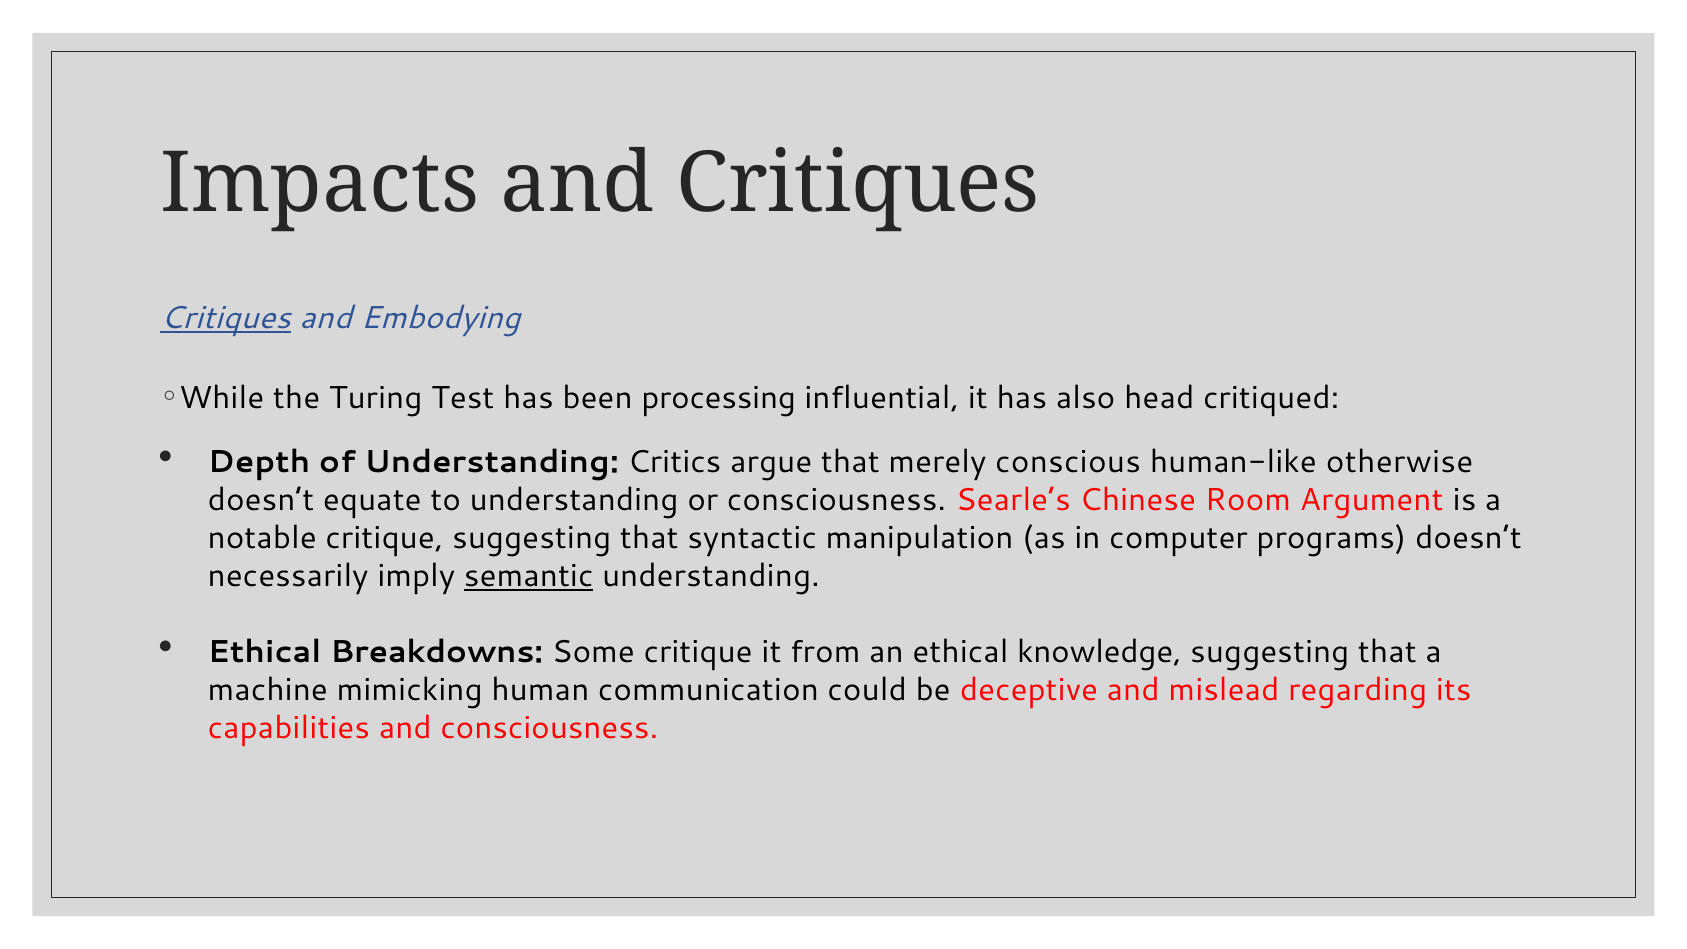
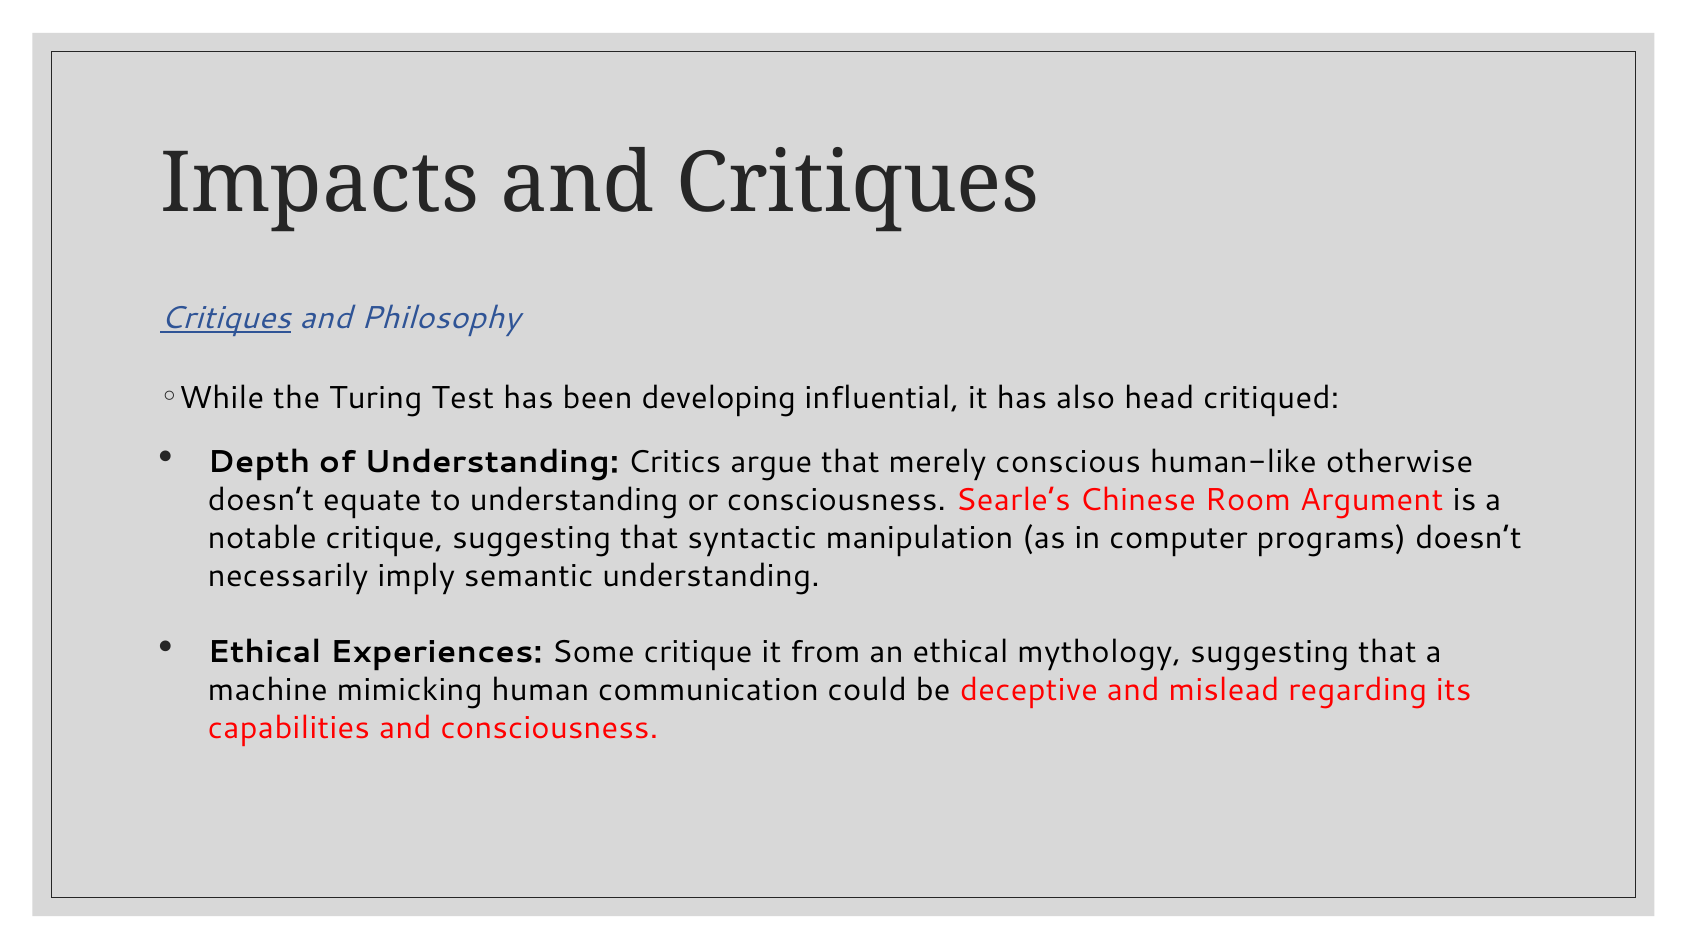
Embodying: Embodying -> Philosophy (441, 319)
processing: processing -> developing (719, 398)
semantic underline: present -> none (529, 576)
Breakdowns: Breakdowns -> Experiences (436, 652)
knowledge: knowledge -> mythology (1099, 652)
